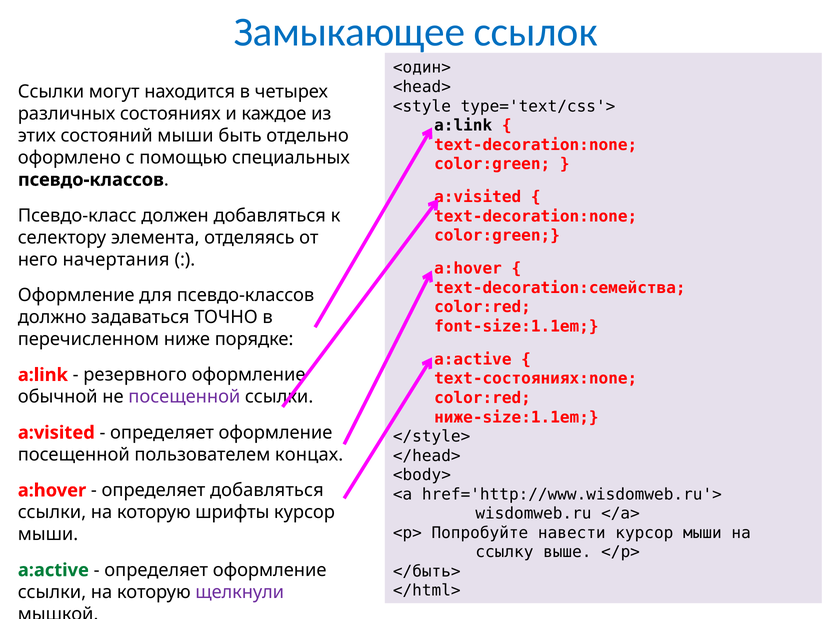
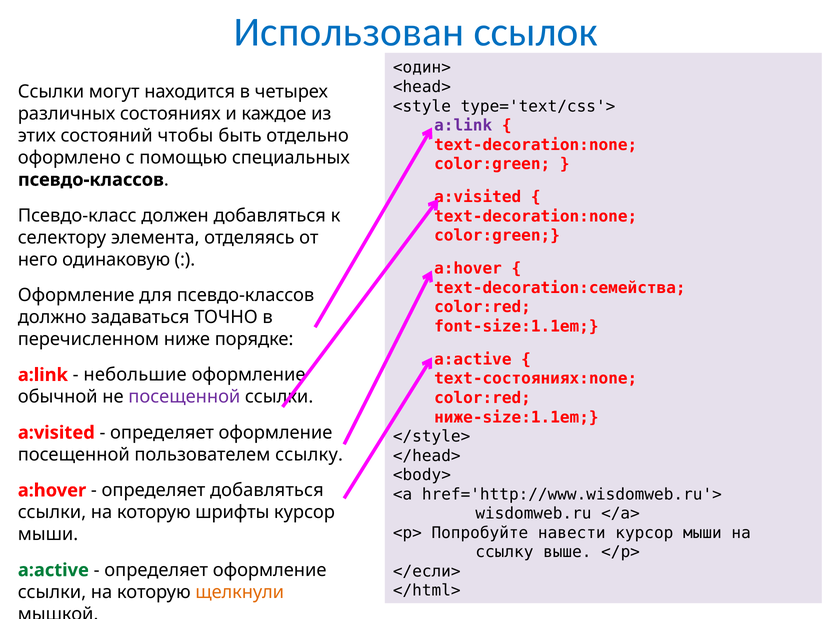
Замыкающее: Замыкающее -> Использован (349, 32)
a:link colour: black -> purple (463, 125)
состояний мыши: мыши -> чтобы (185, 136)
начертания: начертания -> одинаковую (116, 259)
резервного: резервного -> небольшие (135, 375)
пользователем концах: концах -> ссылку (309, 454)
</быть>: </быть> -> </если> (427, 571)
щелкнули colour: purple -> orange (240, 592)
